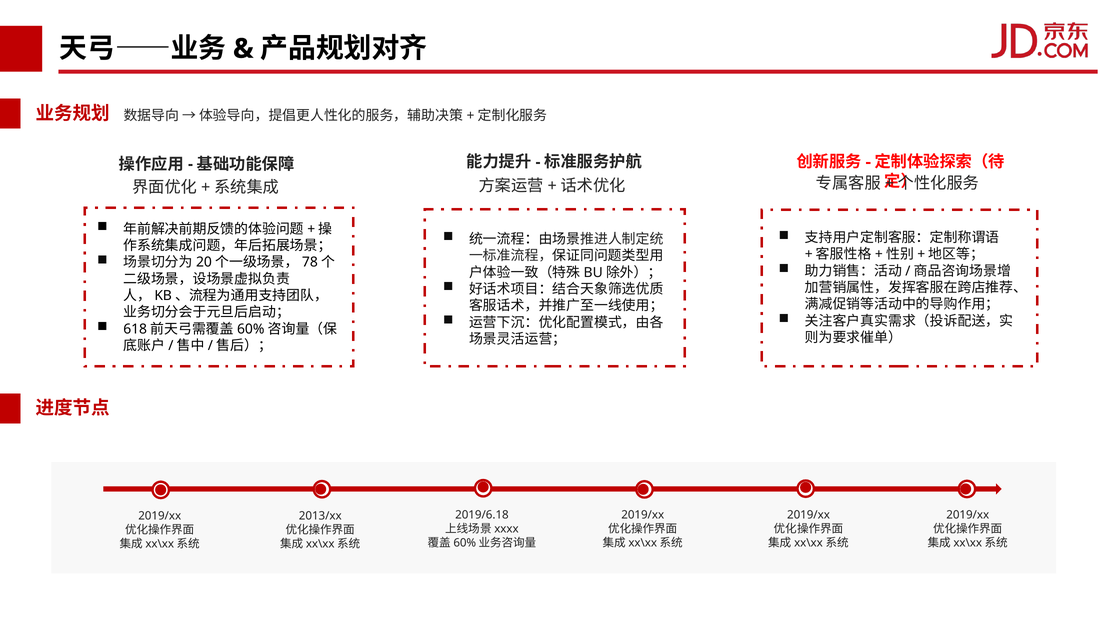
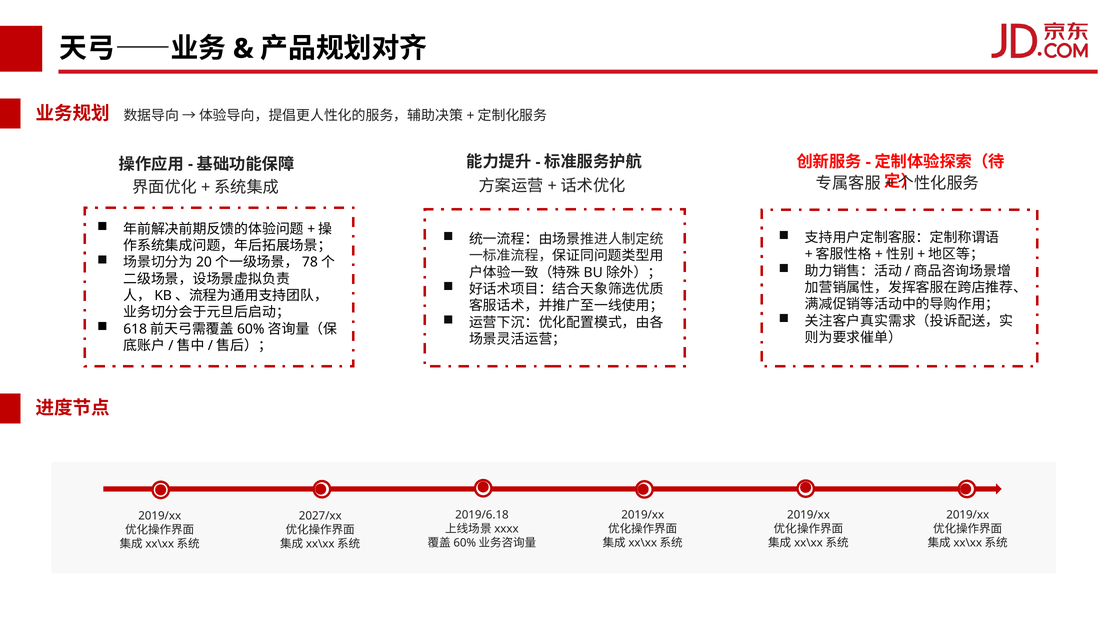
2013/xx: 2013/xx -> 2027/xx (320, 517)
